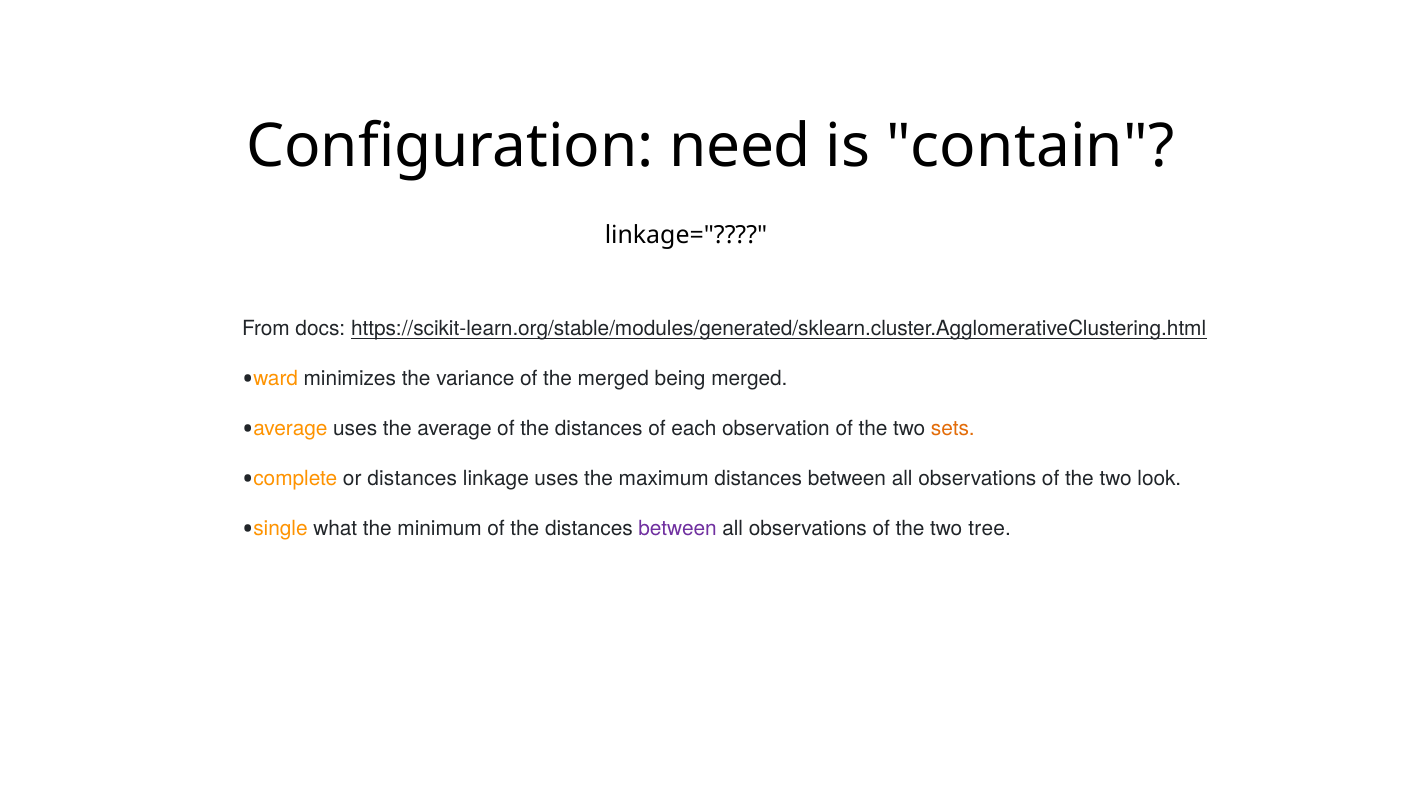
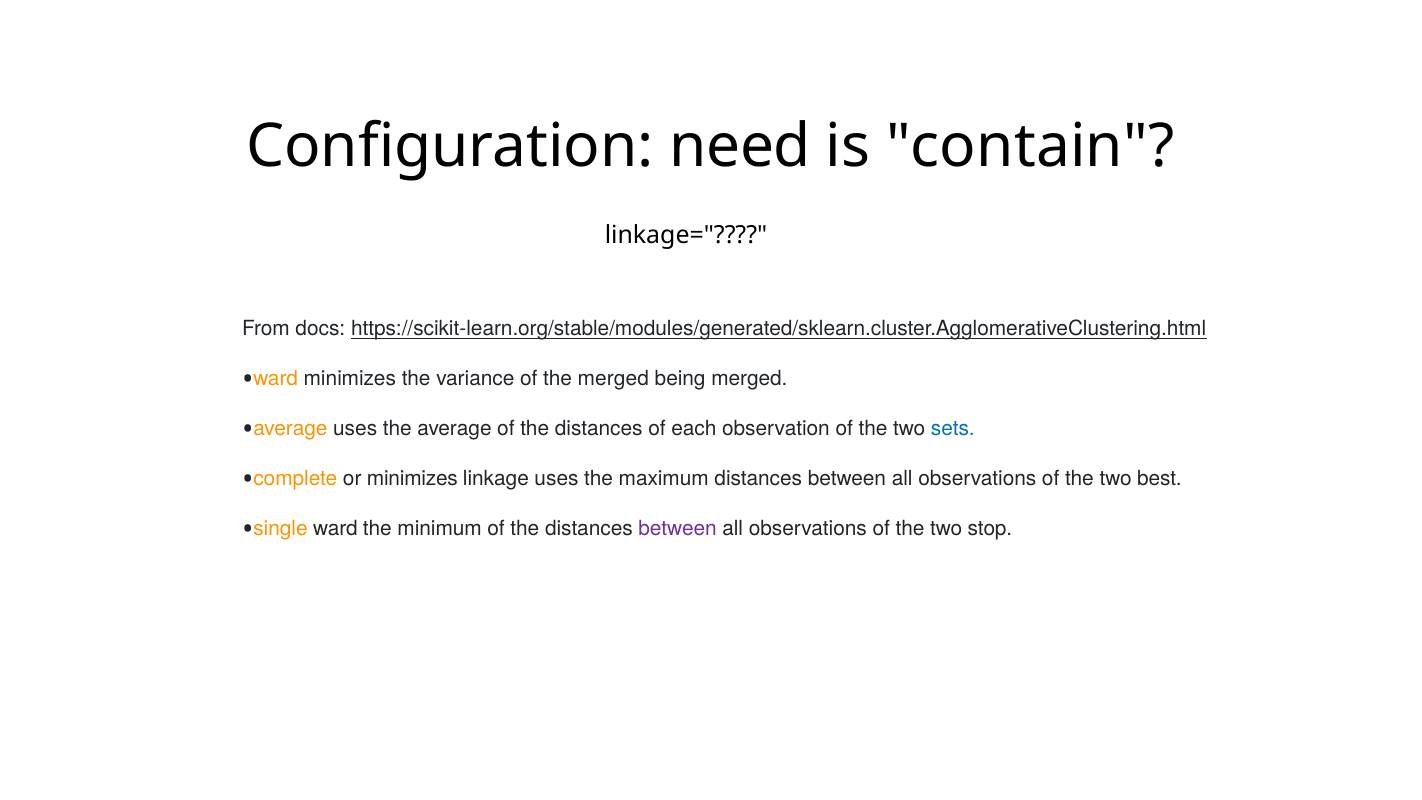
sets colour: orange -> blue (953, 429)
or distances: distances -> minimizes (412, 479)
look: look -> best (1159, 479)
single what: what -> ward (335, 529)
tree: tree -> stop (990, 529)
